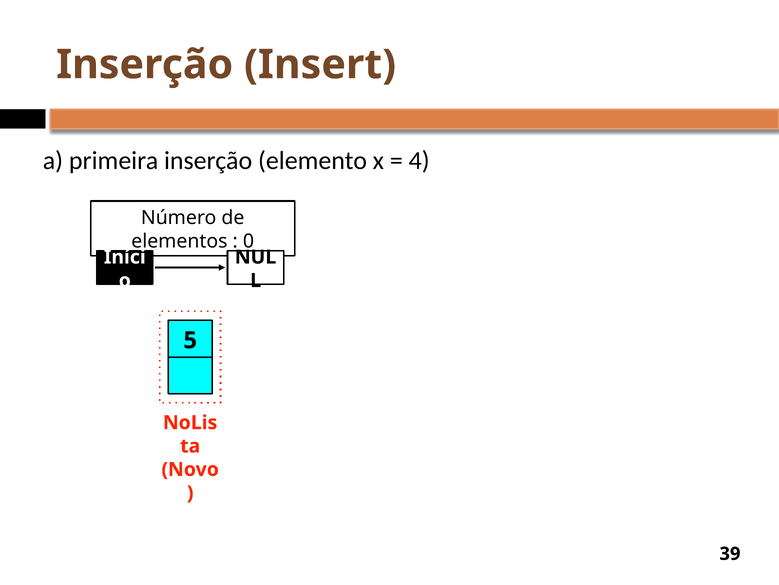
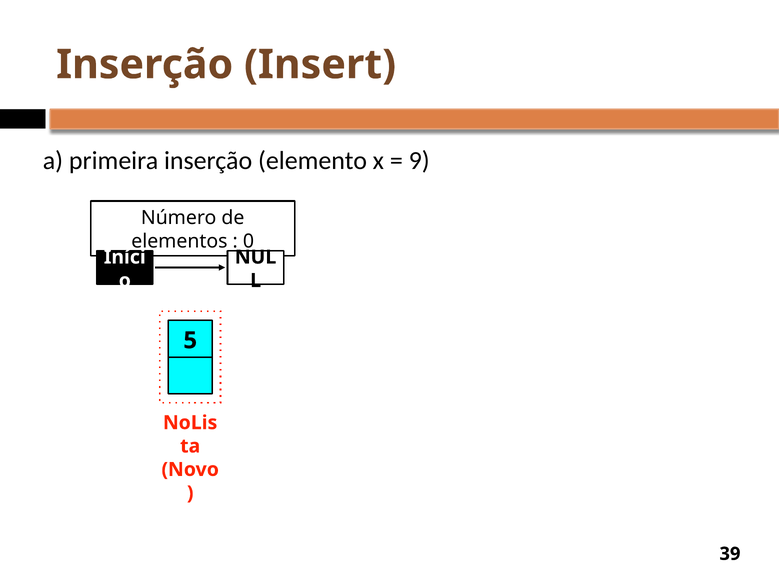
4: 4 -> 9 (419, 160)
